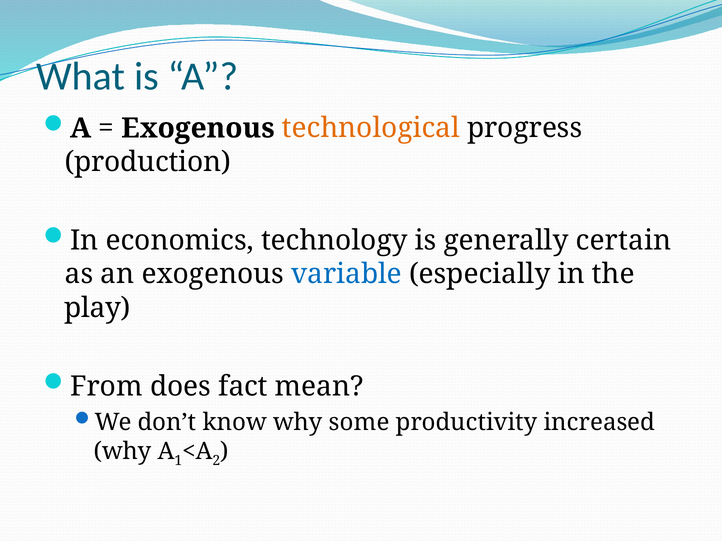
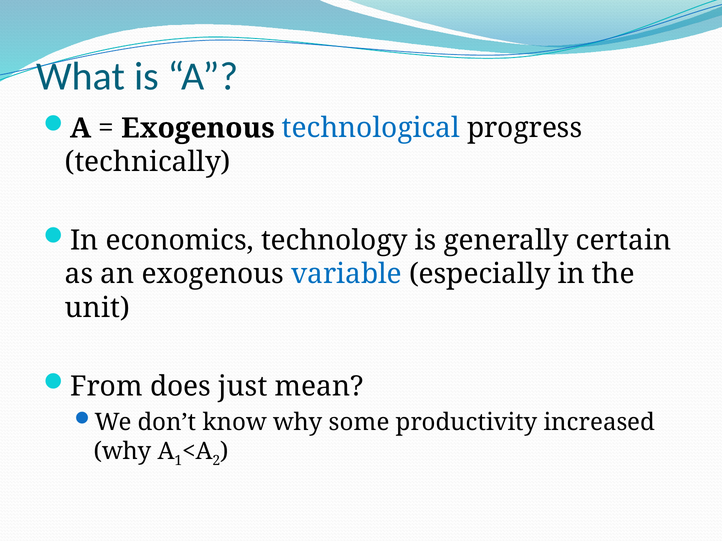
technological colour: orange -> blue (371, 128)
production: production -> technically (148, 162)
play: play -> unit (97, 308)
fact: fact -> just (243, 387)
